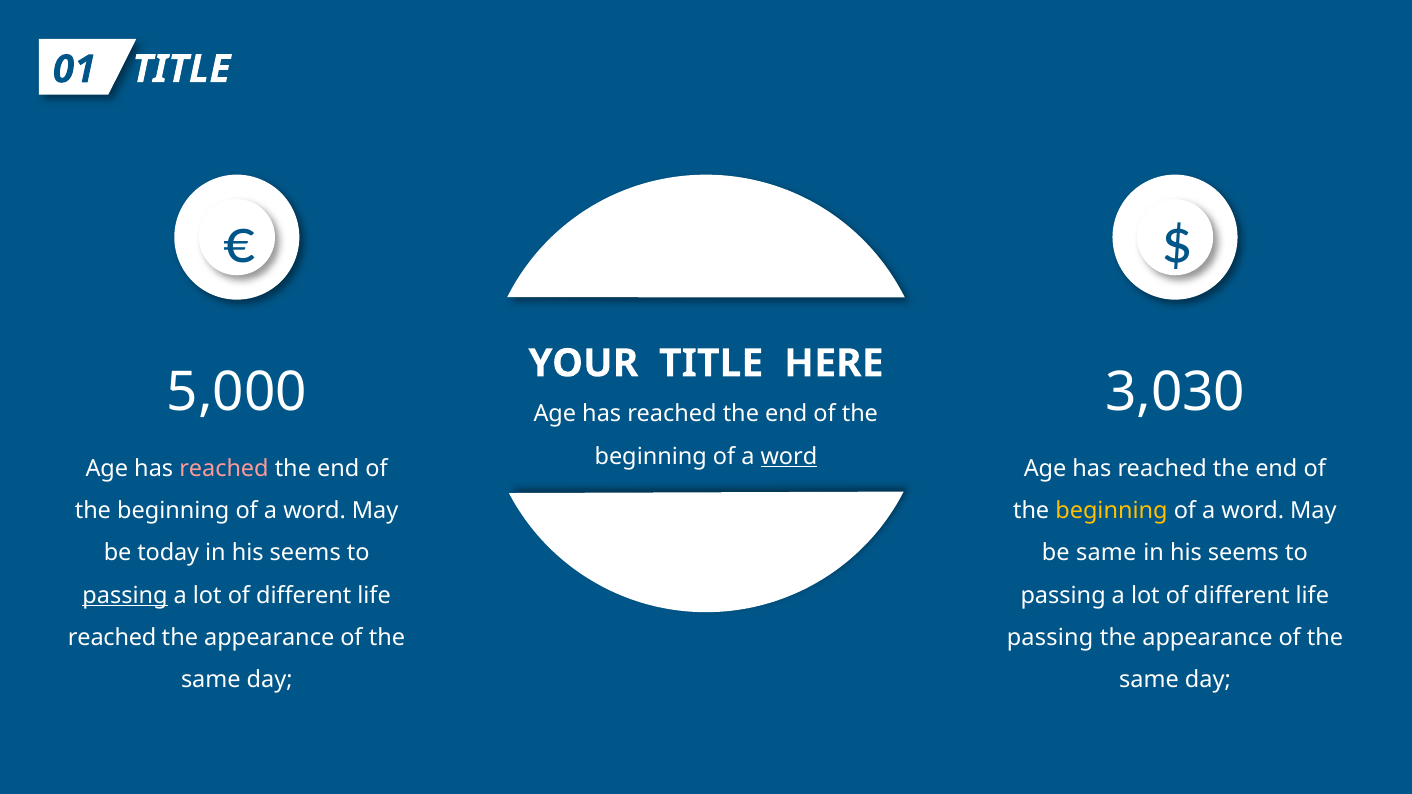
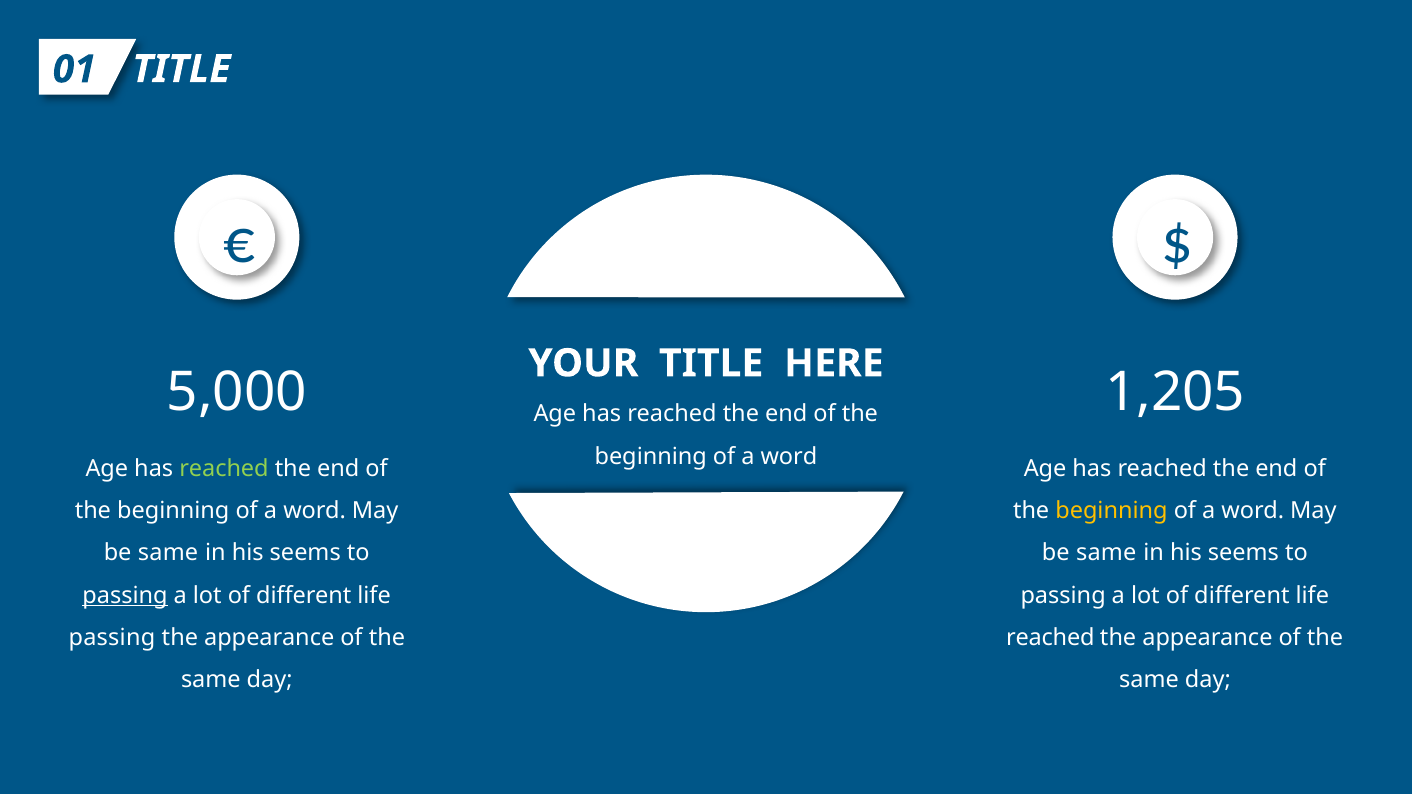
3,030: 3,030 -> 1,205 (1175, 392)
word underline: present -> none (789, 457)
reached colour: pink -> light green (224, 469)
today: today -> same (168, 553)
reached: reached -> passing (112, 638)
passing: passing -> reached (1050, 638)
